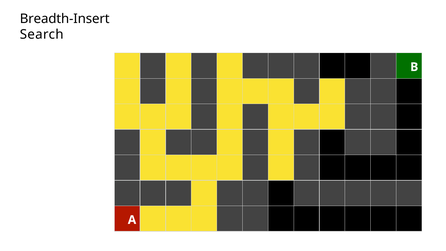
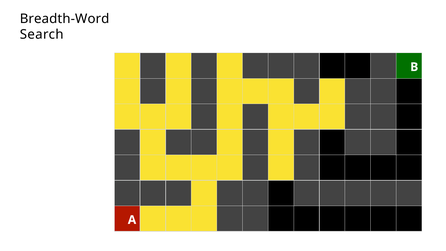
Breadth-Insert: Breadth-Insert -> Breadth-Word (65, 19)
